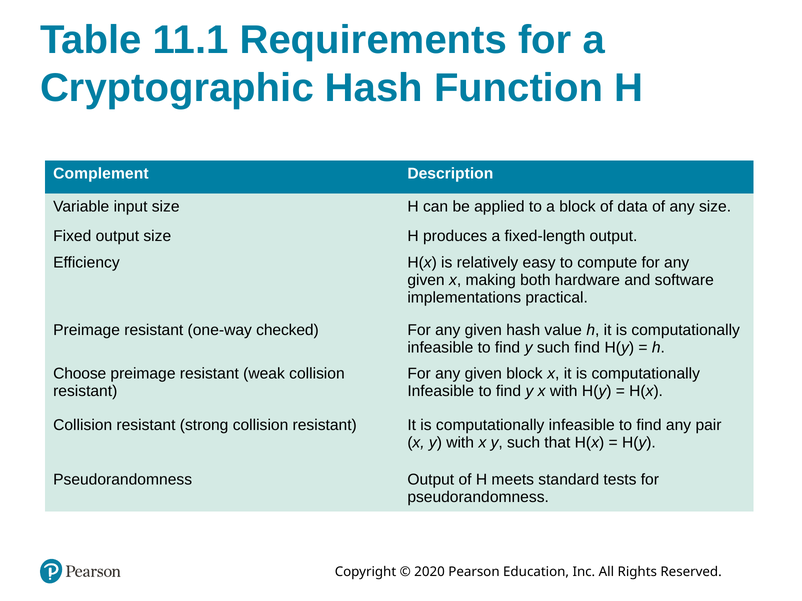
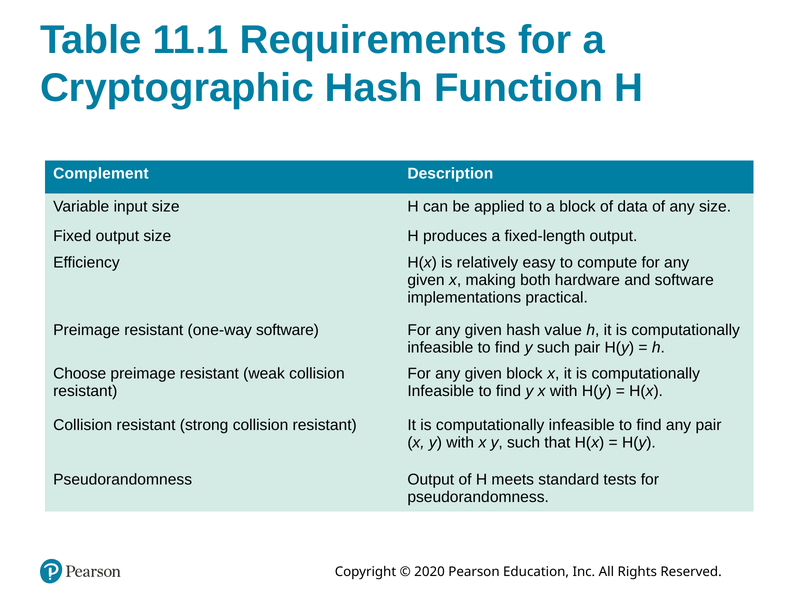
one-way checked: checked -> software (288, 330)
such find: find -> pair (587, 348)
